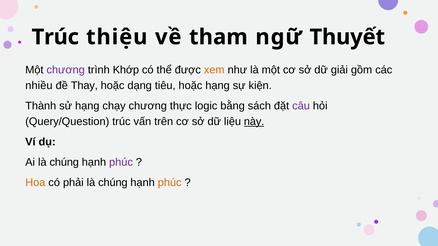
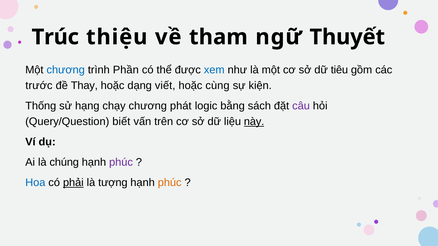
chương colour: purple -> blue (66, 70)
Khớp: Khớp -> Phần (126, 70)
xem colour: orange -> blue (214, 70)
giải: giải -> tiêu (339, 70)
nhiều: nhiều -> trước (39, 86)
tiêu: tiêu -> viết (165, 86)
hoặc hạng: hạng -> cùng (218, 86)
Thành: Thành -> Thống (41, 106)
thực: thực -> phát (181, 106)
Query/Question trúc: trúc -> biết (121, 122)
Hoa colour: orange -> blue (35, 183)
phải underline: none -> present (73, 183)
chúng: chúng -> tượng (113, 183)
